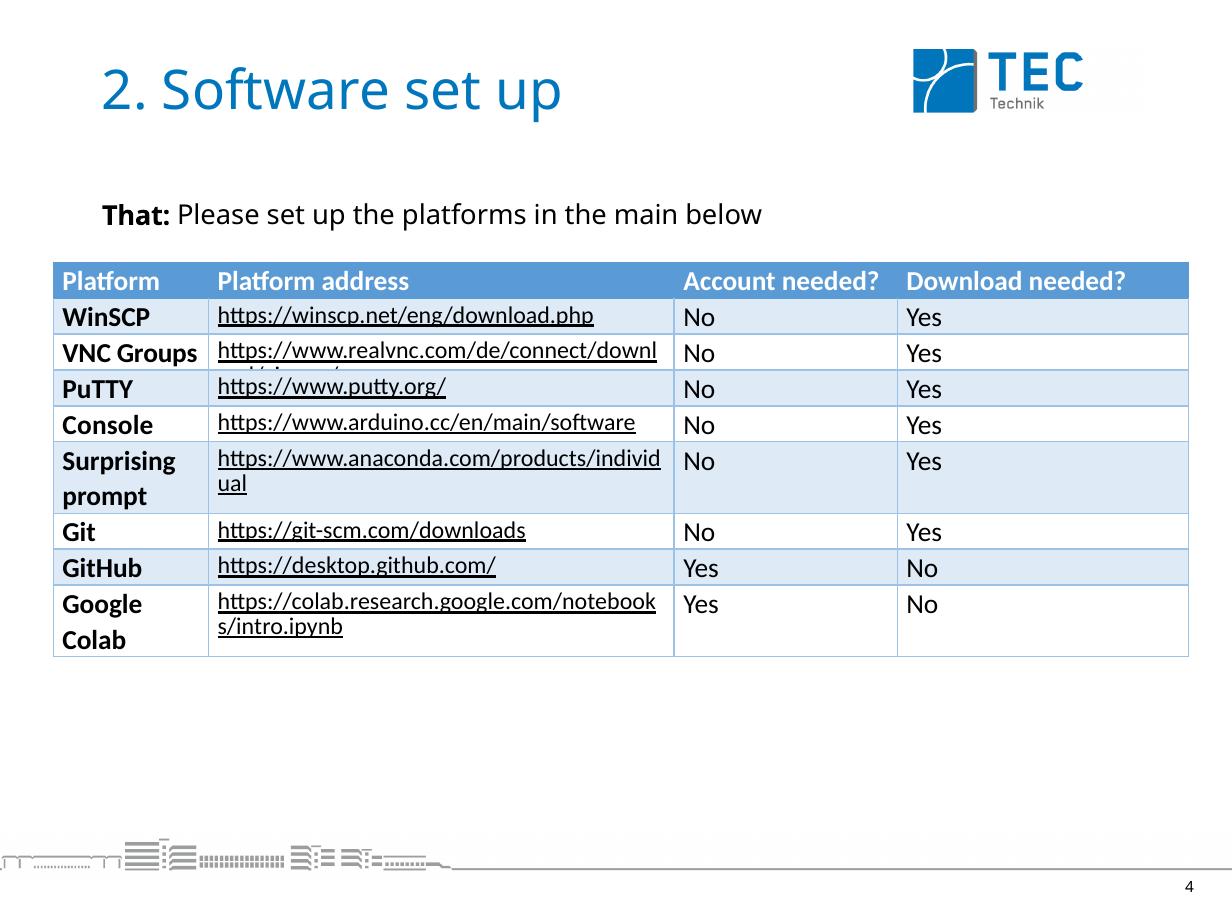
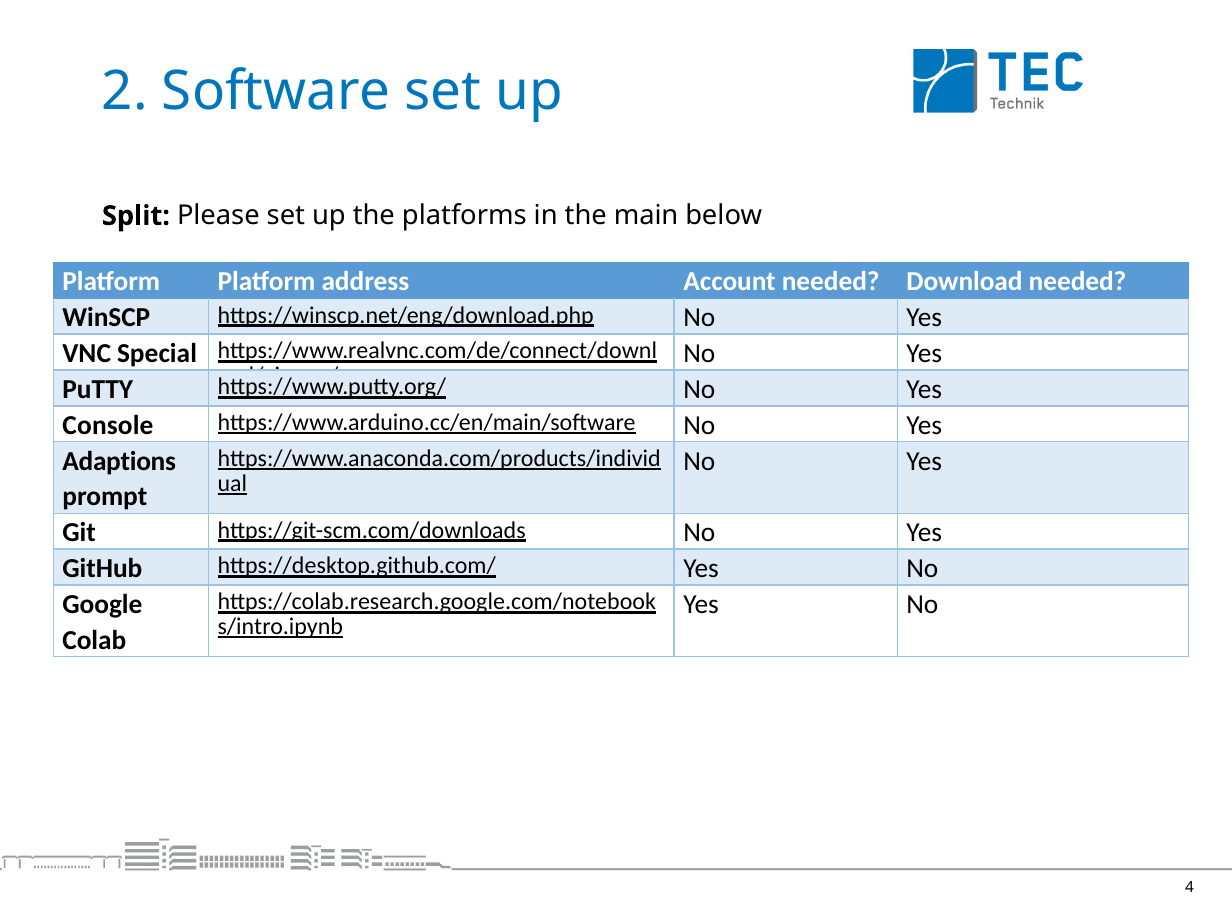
That: That -> Split (136, 216)
Groups: Groups -> Special (157, 353)
Surprising: Surprising -> Adaptions (119, 461)
